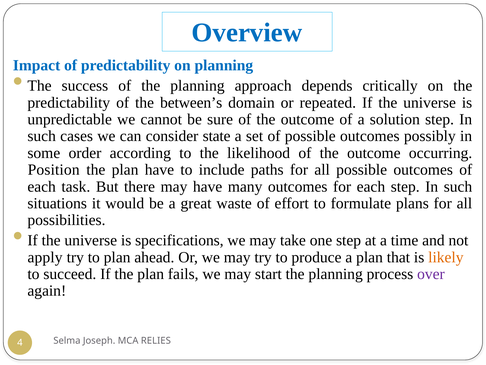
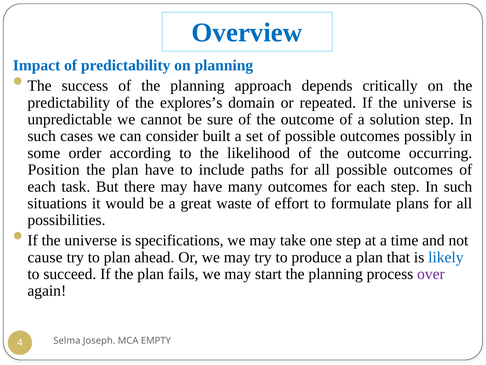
between’s: between’s -> explores’s (191, 102)
state: state -> built (217, 136)
apply: apply -> cause (45, 257)
likely colour: orange -> blue (446, 257)
RELIES: RELIES -> EMPTY (156, 340)
